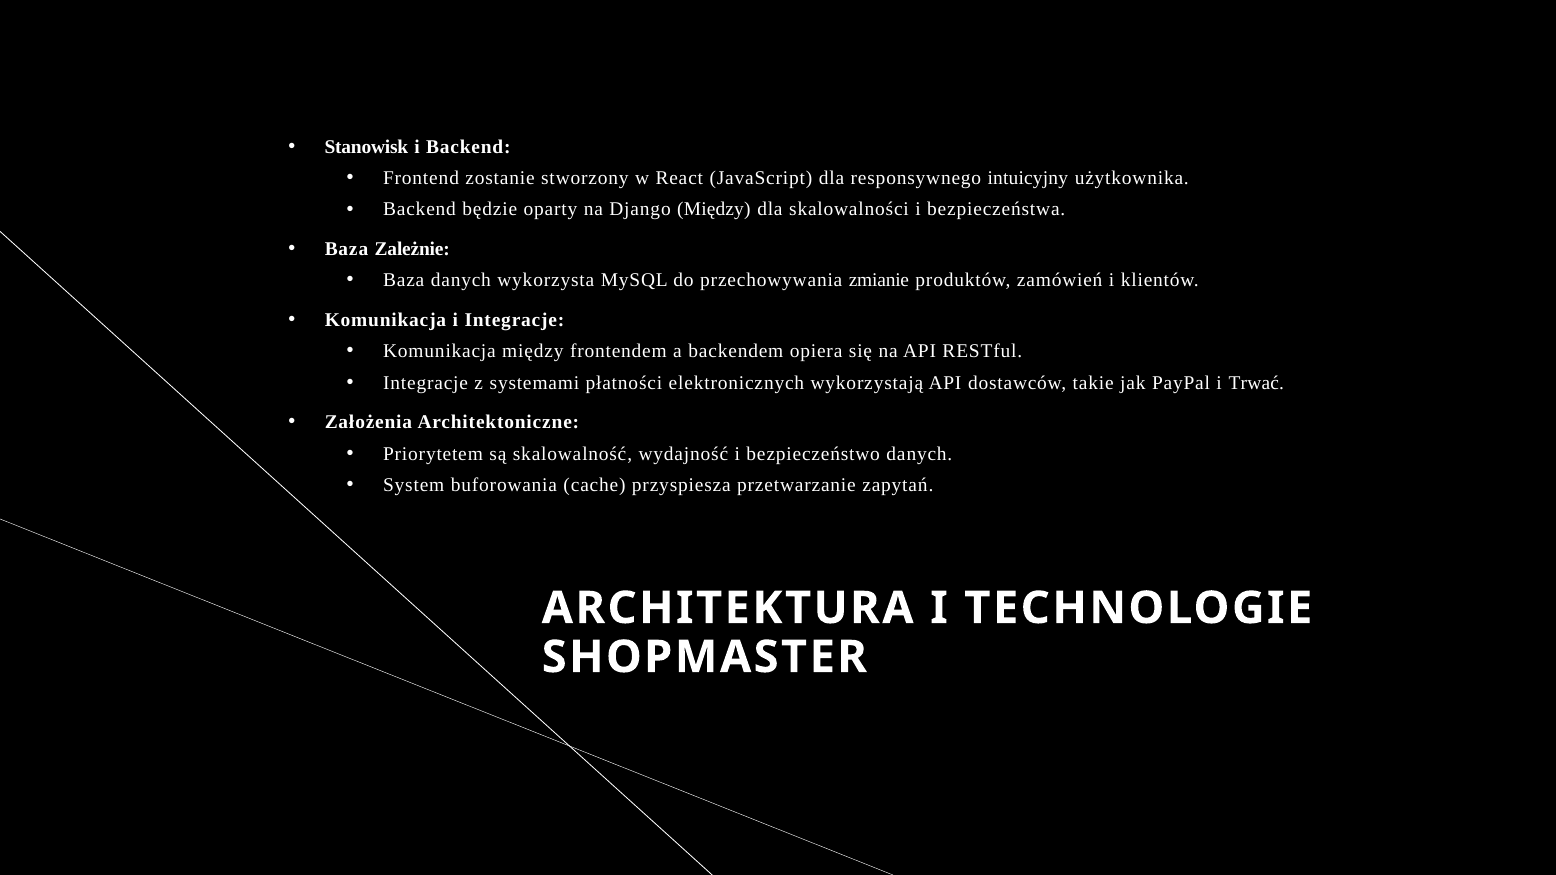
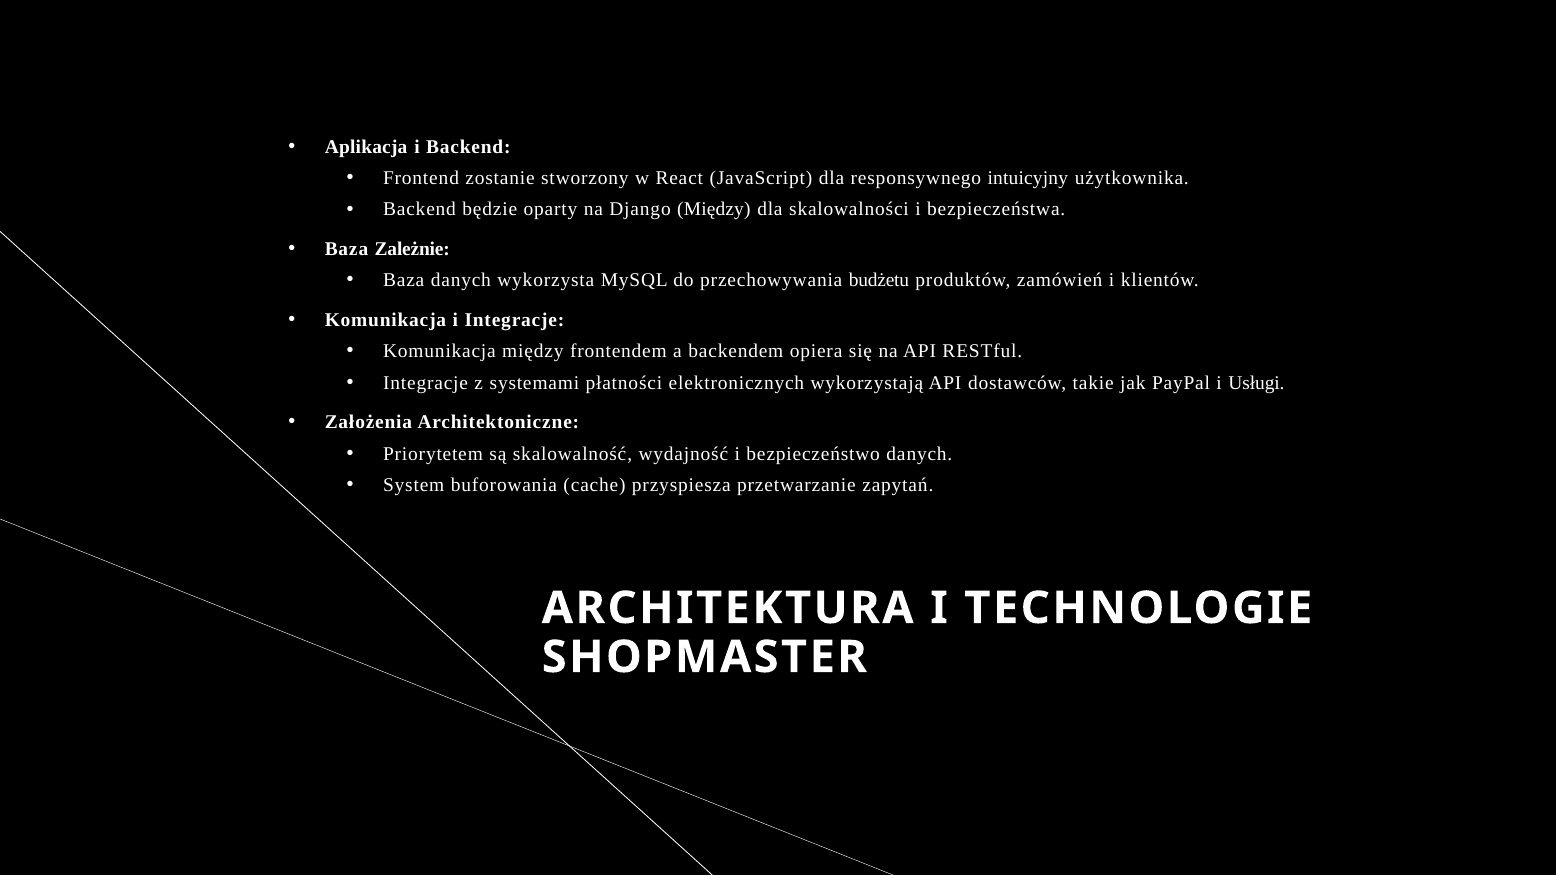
Stanowisk: Stanowisk -> Aplikacja (366, 147)
zmianie: zmianie -> budżetu (879, 281)
Trwać: Trwać -> Usługi (1256, 383)
